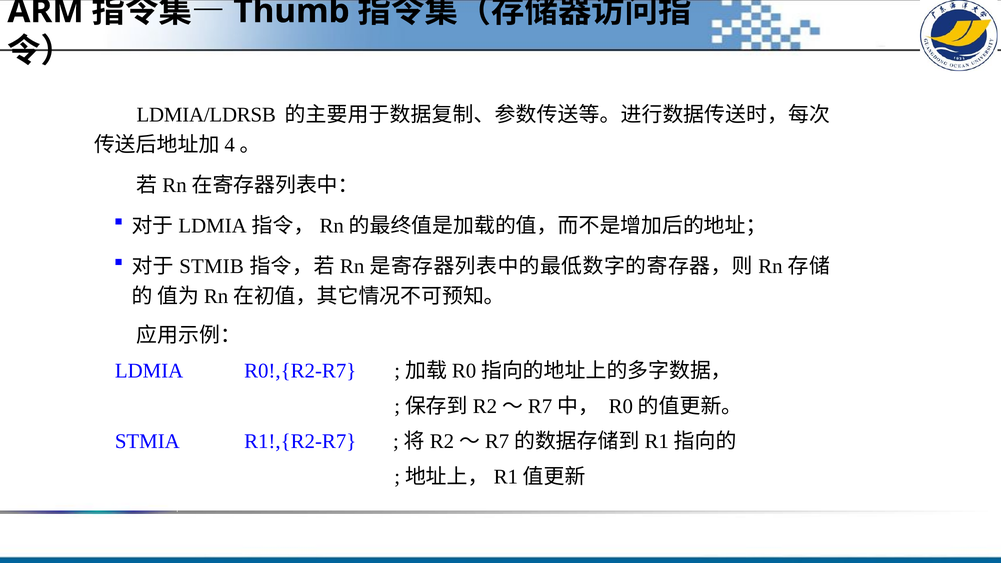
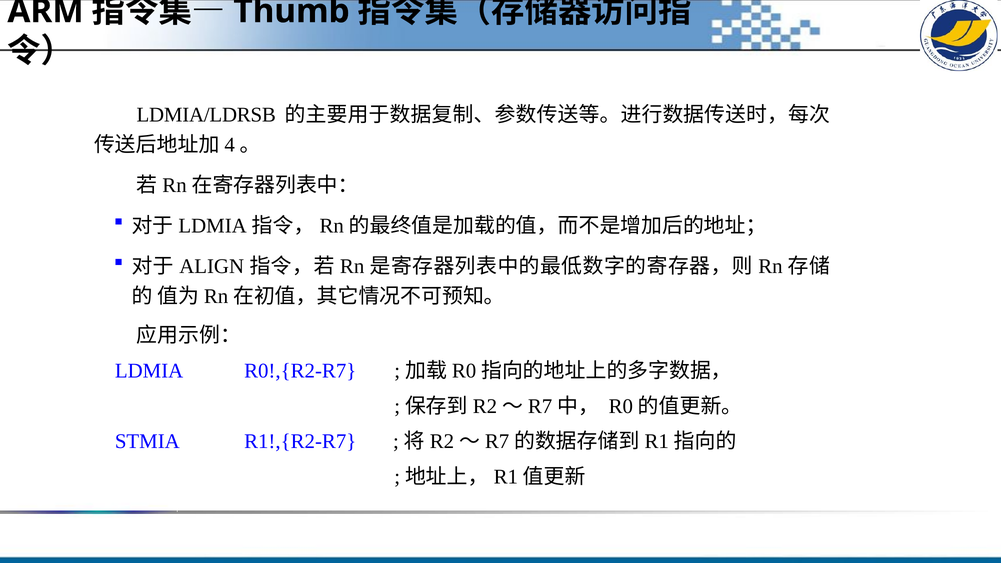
STMIB: STMIB -> ALIGN (212, 266)
